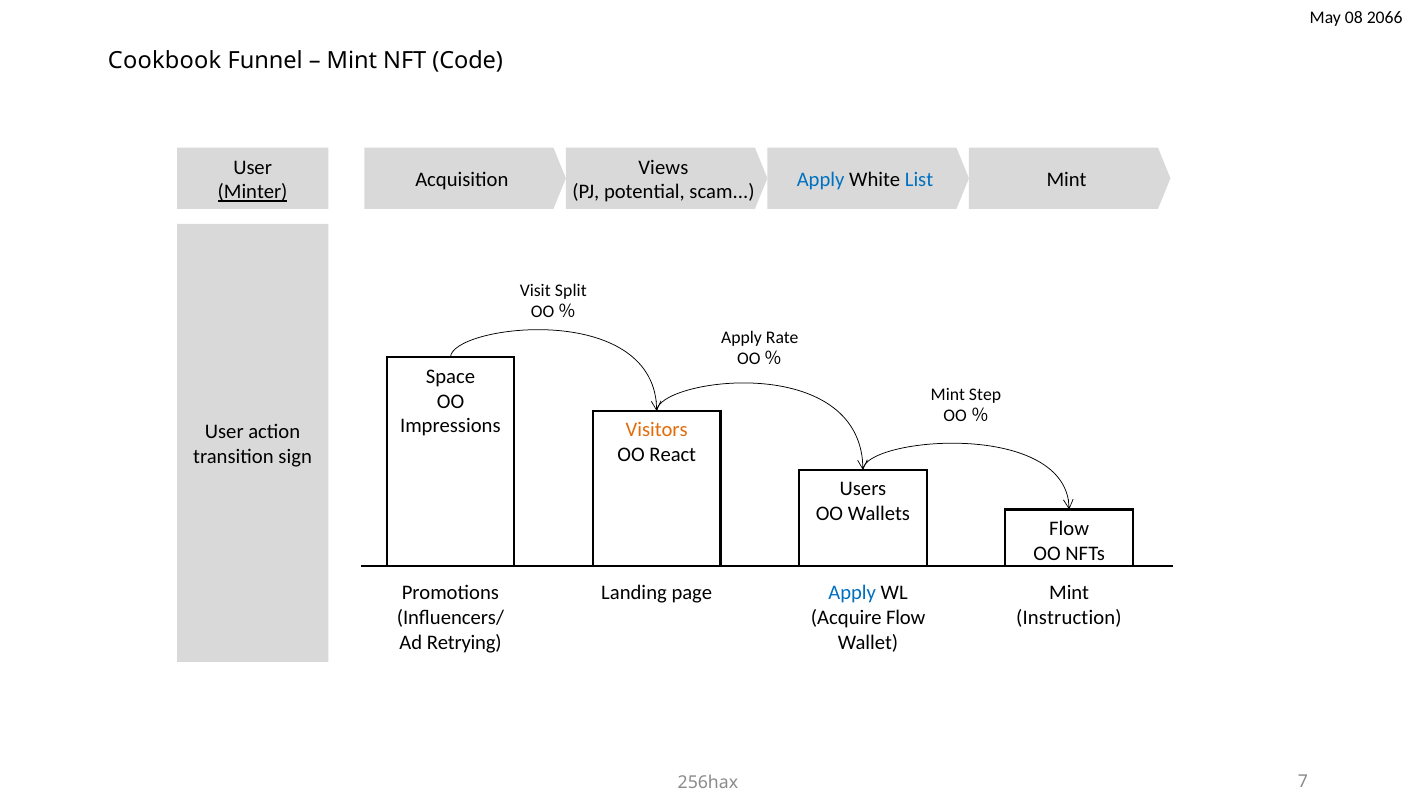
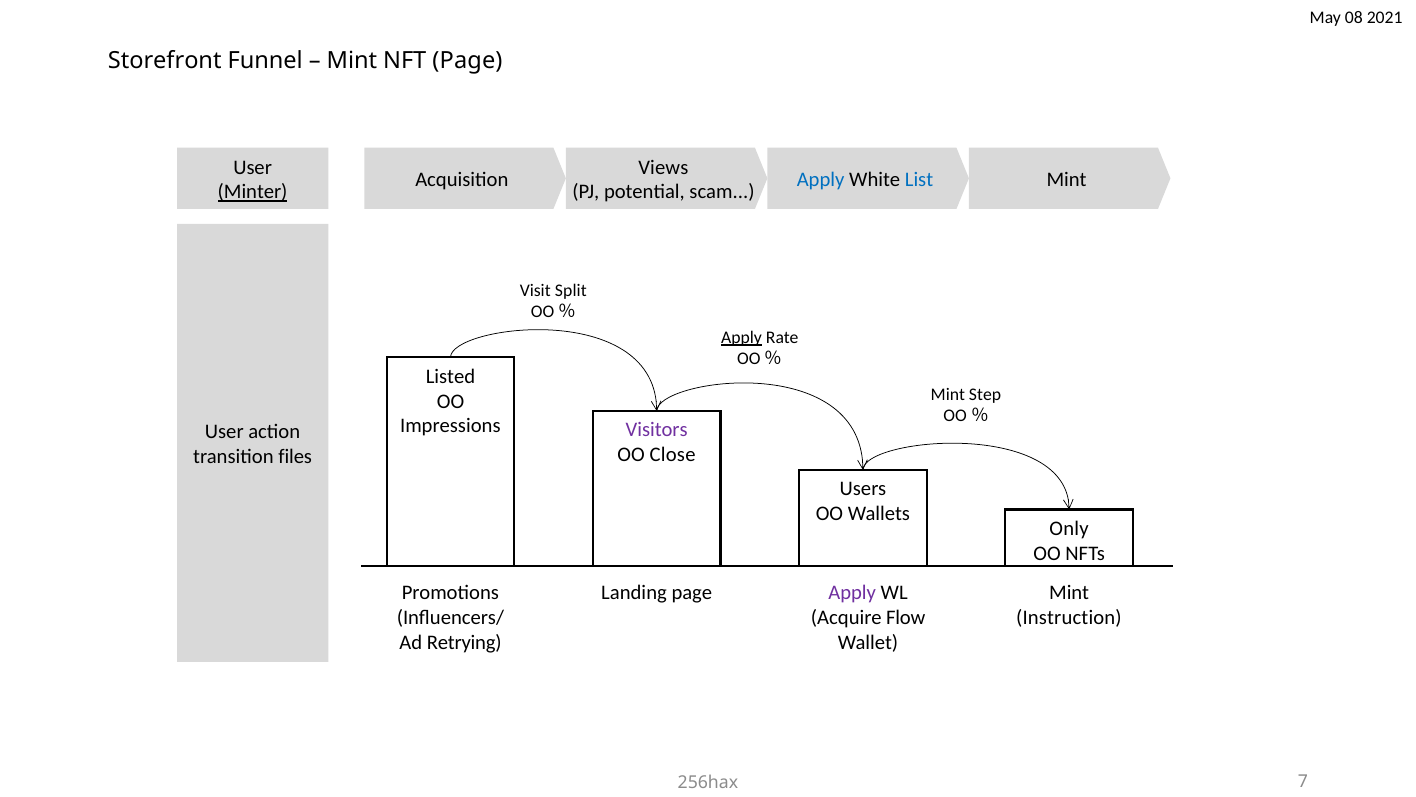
2066: 2066 -> 2021 (1385, 18)
Cookbook: Cookbook -> Storefront (165, 61)
NFT Code: Code -> Page (468, 61)
Apply underline: none -> present (742, 337)
Space: Space -> Listed (450, 376)
Visitors colour: orange -> purple (657, 430)
React: React -> Close (673, 455)
sign: sign -> files (295, 456)
Flow: Flow -> Only (1069, 528)
Apply colour: blue -> purple (852, 593)
